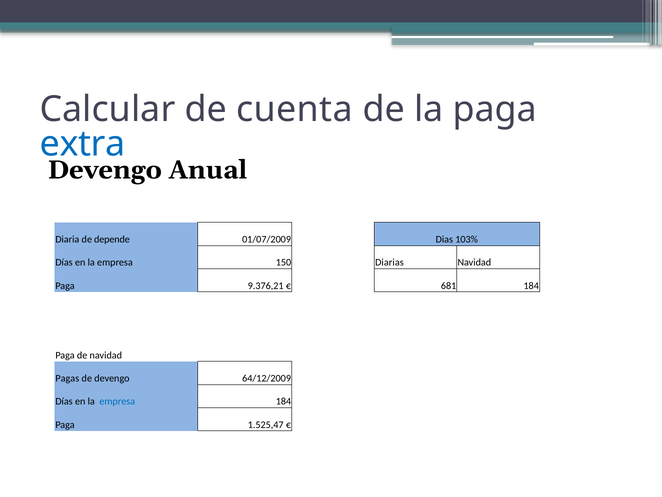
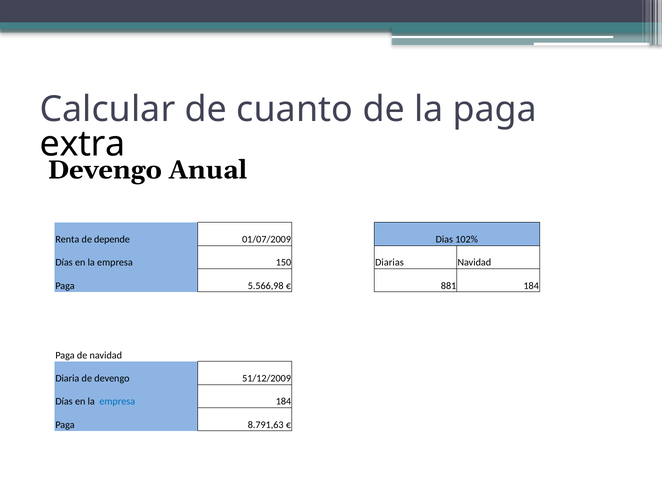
cuenta: cuenta -> cuanto (295, 110)
extra colour: blue -> black (83, 144)
Diaria: Diaria -> Renta (67, 239)
103%: 103% -> 102% (467, 239)
9.376,21: 9.376,21 -> 5.566,98 (266, 286)
681: 681 -> 881 (449, 286)
Pagas: Pagas -> Diaria (67, 378)
64/12/2009: 64/12/2009 -> 51/12/2009 (267, 378)
1.525,47: 1.525,47 -> 8.791,63 (266, 424)
